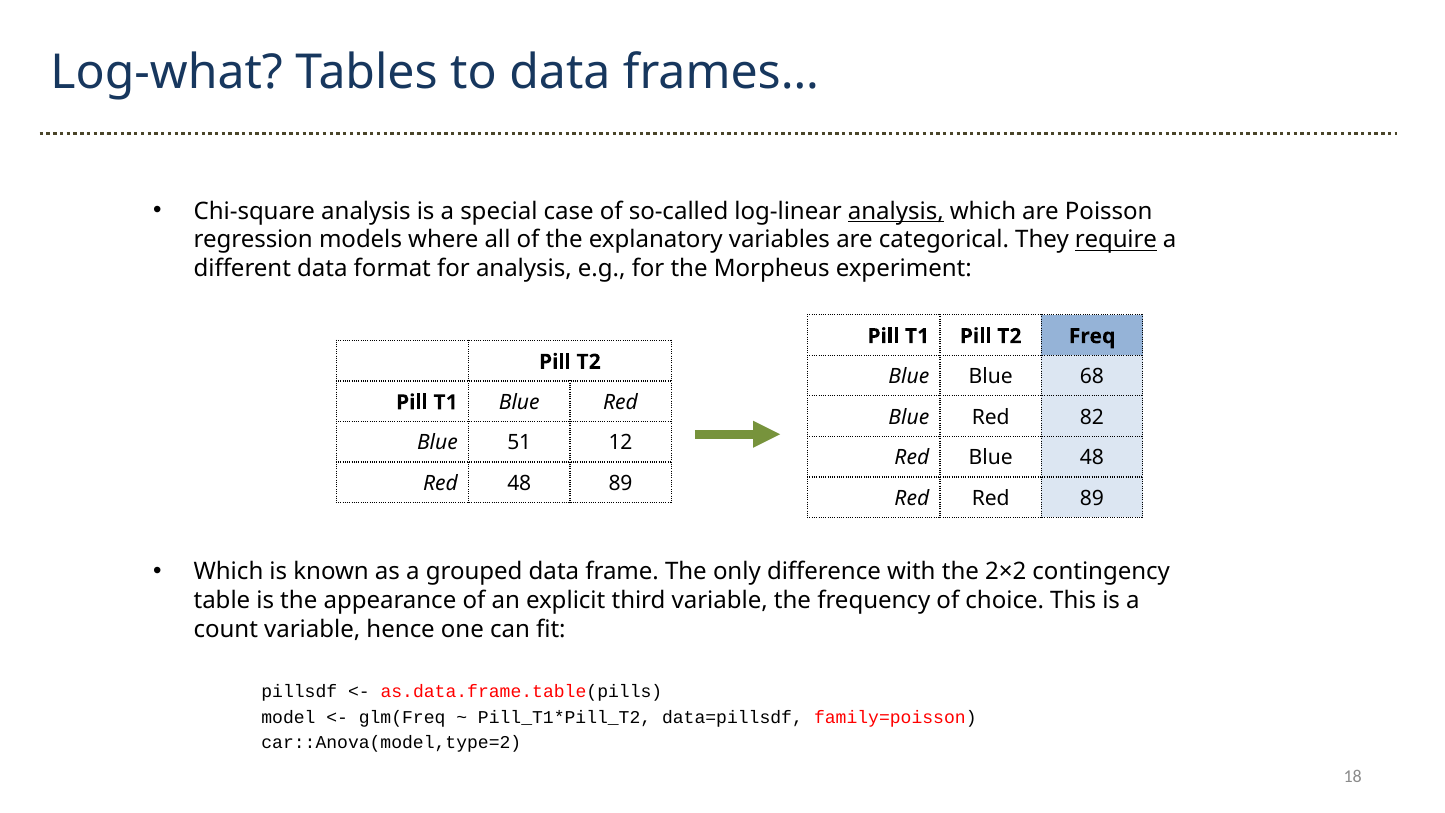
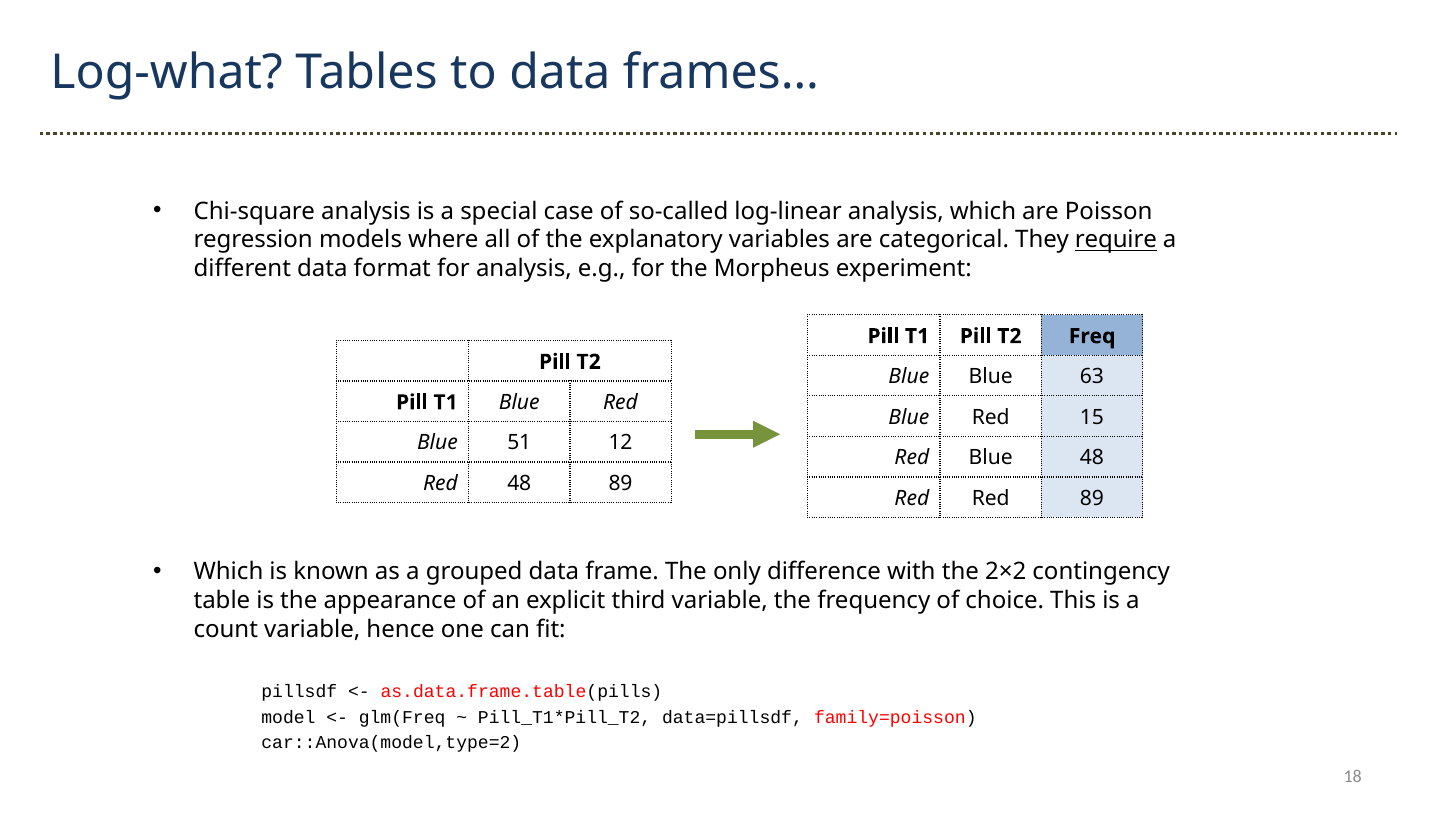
analysis underline: present -> none (896, 211)
68: 68 -> 63 (1092, 377)
82: 82 -> 15 (1092, 417)
